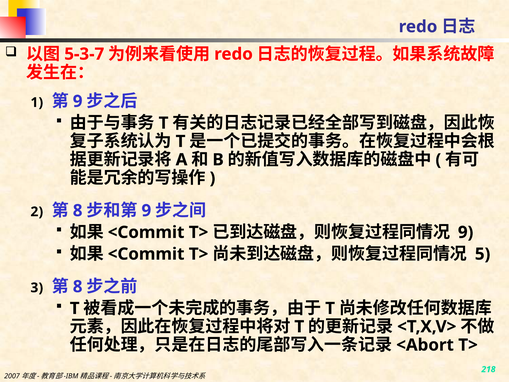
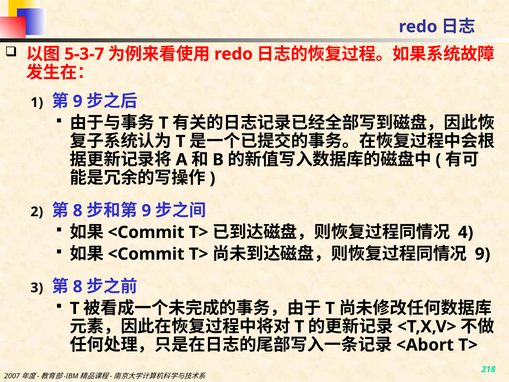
9: 9 -> 4 (466, 232)
5: 5 -> 9 (483, 254)
